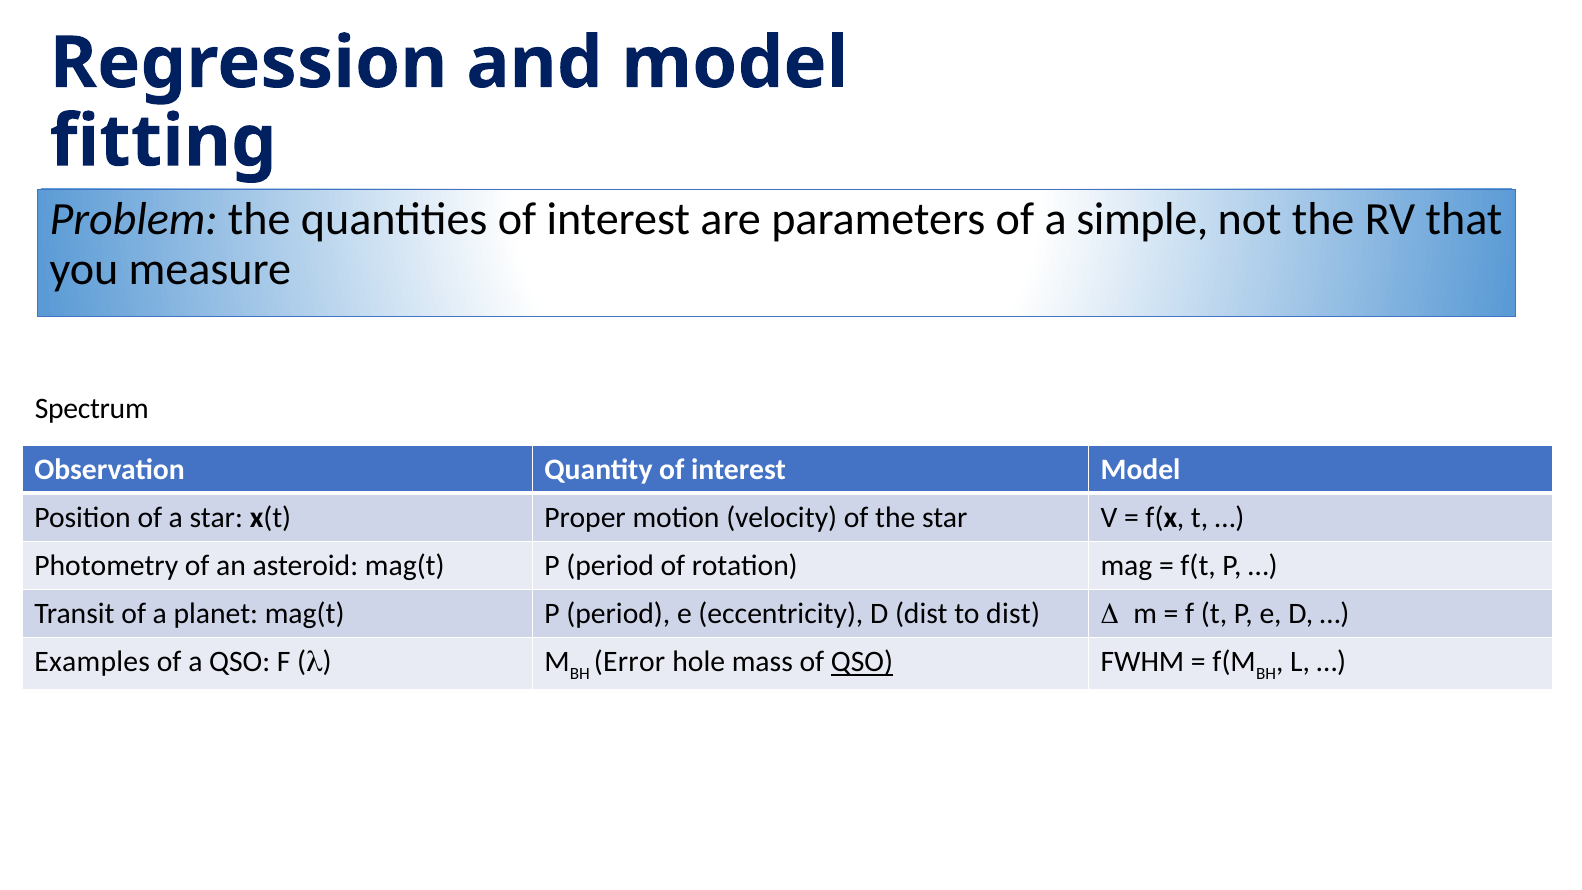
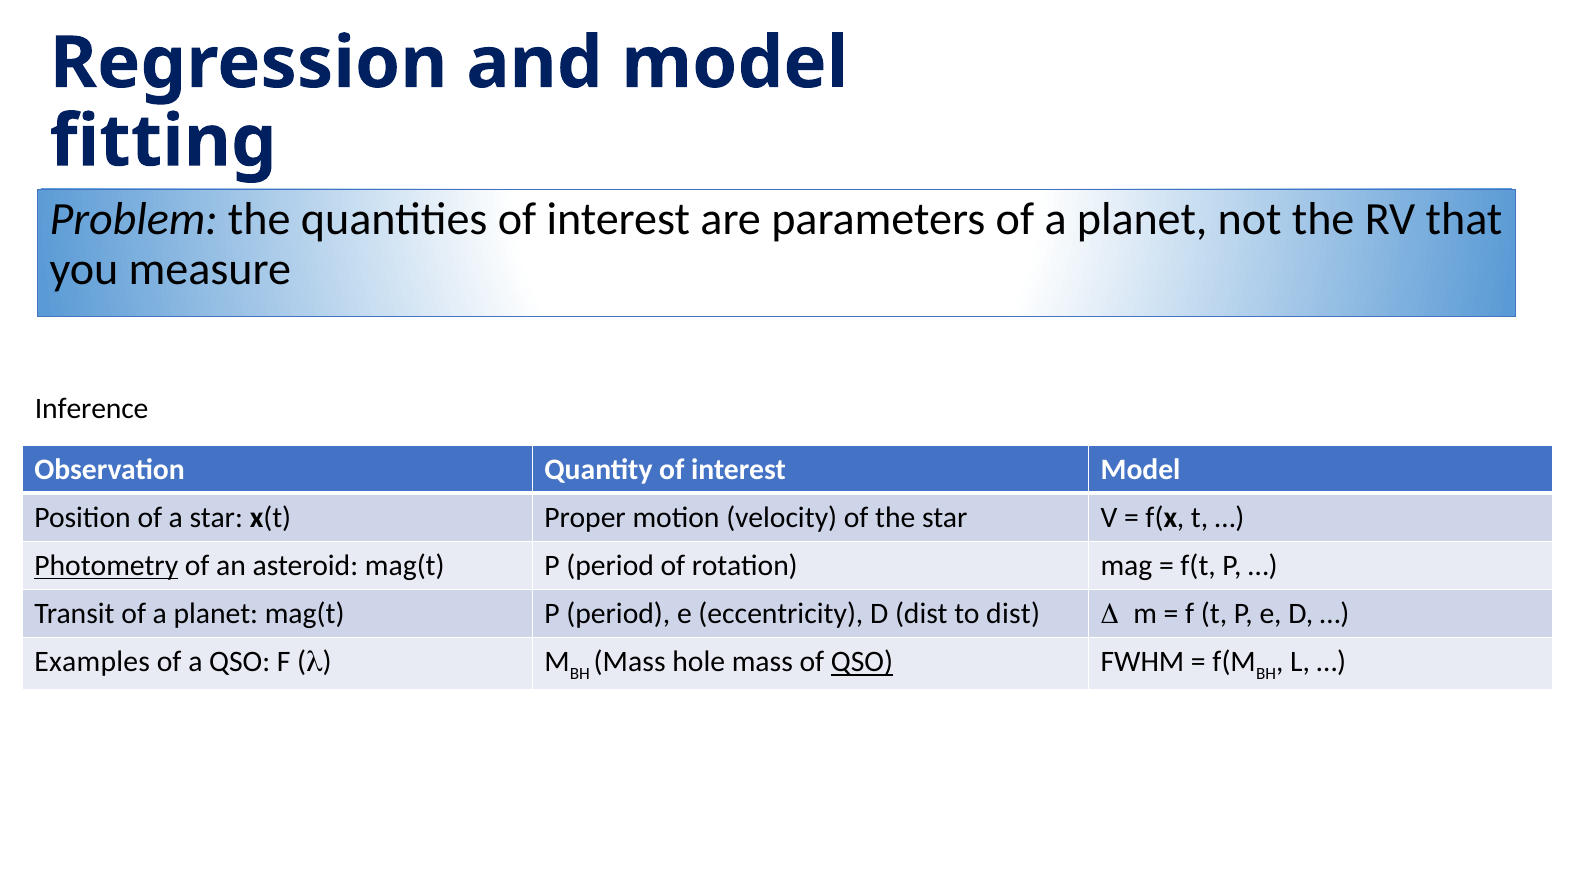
parameters of a simple: simple -> planet (1142, 219)
Spectrum: Spectrum -> Inference (92, 409)
Photometry underline: none -> present (106, 566)
Error: Error -> Mass (630, 662)
